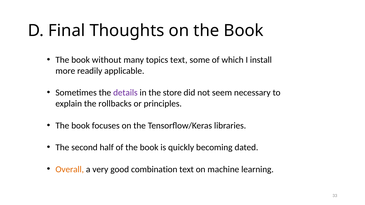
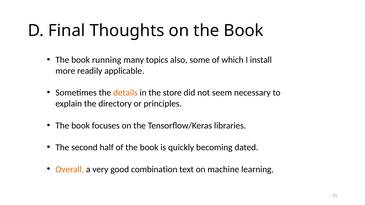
without: without -> running (107, 60)
topics text: text -> also (179, 60)
details colour: purple -> orange (125, 93)
rollbacks: rollbacks -> directory (115, 104)
